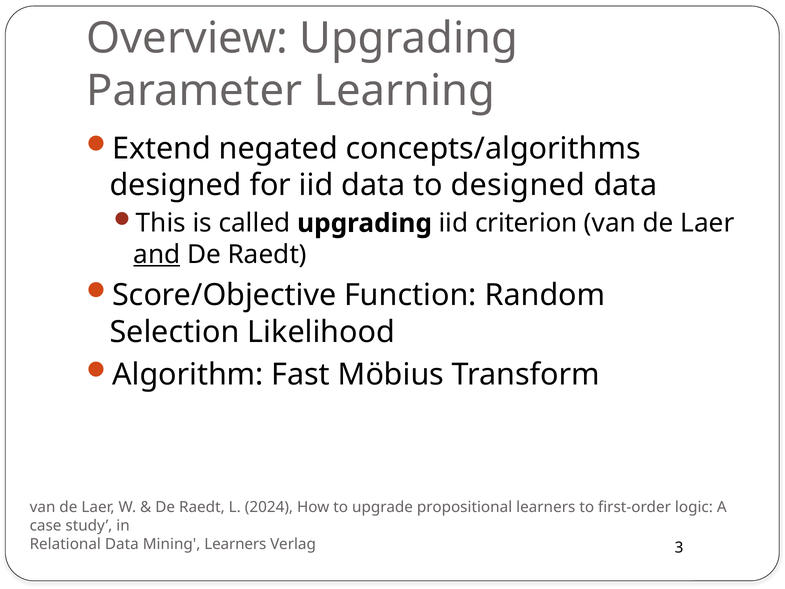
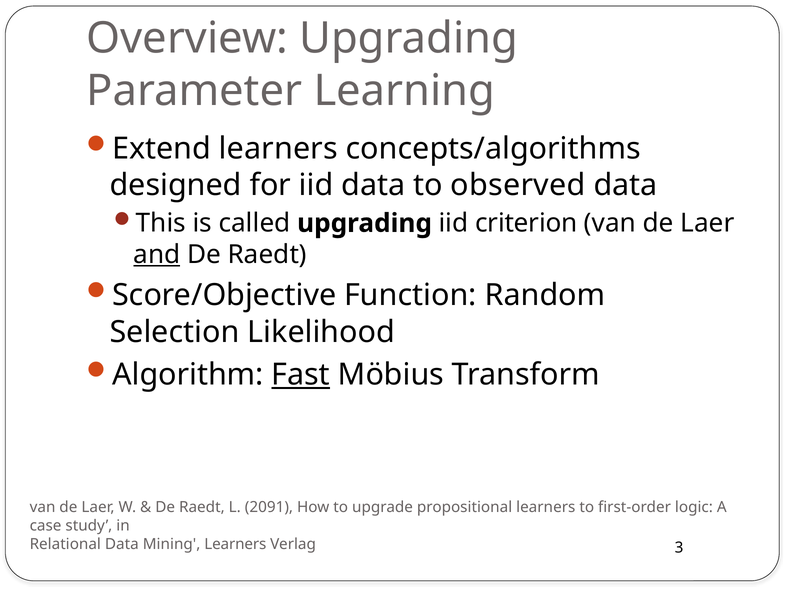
Extend negated: negated -> learners (278, 149)
to designed: designed -> observed (518, 185)
Fast underline: none -> present (301, 375)
2024: 2024 -> 2091 (269, 507)
